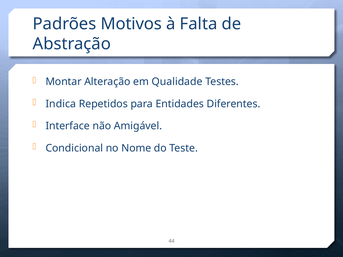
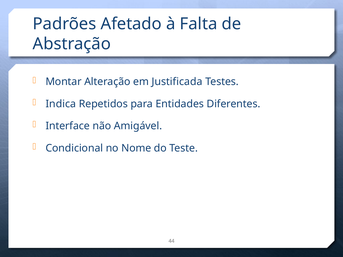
Motivos: Motivos -> Afetado (131, 24)
Qualidade: Qualidade -> Justificada (177, 82)
